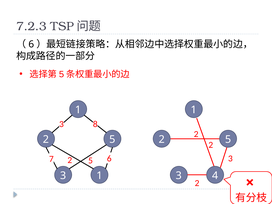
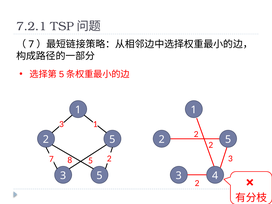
7.2.3: 7.2.3 -> 7.2.1 (31, 26)
6: 6 -> 7 (31, 44)
3 8: 8 -> 1 (95, 124)
7 2: 2 -> 8 (70, 160)
6: 6 -> 2 (109, 159)
3 1: 1 -> 5 (99, 176)
